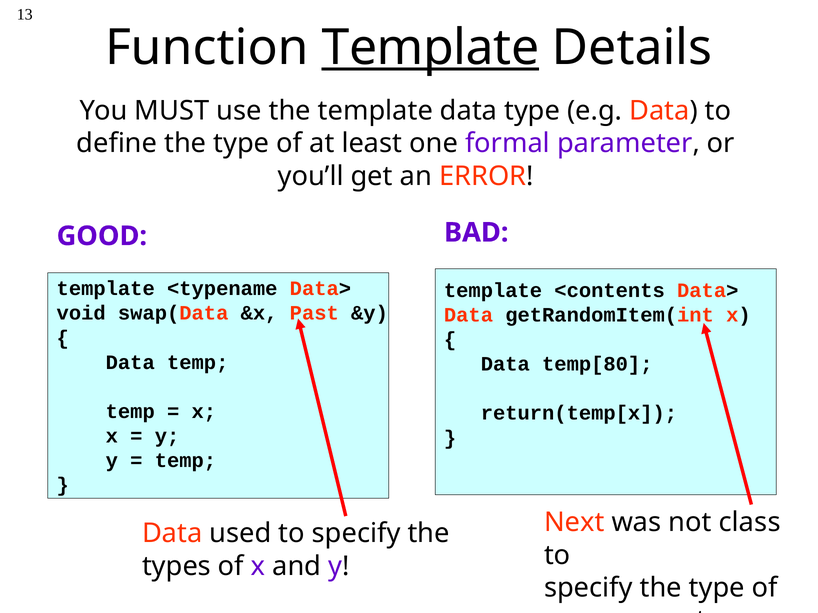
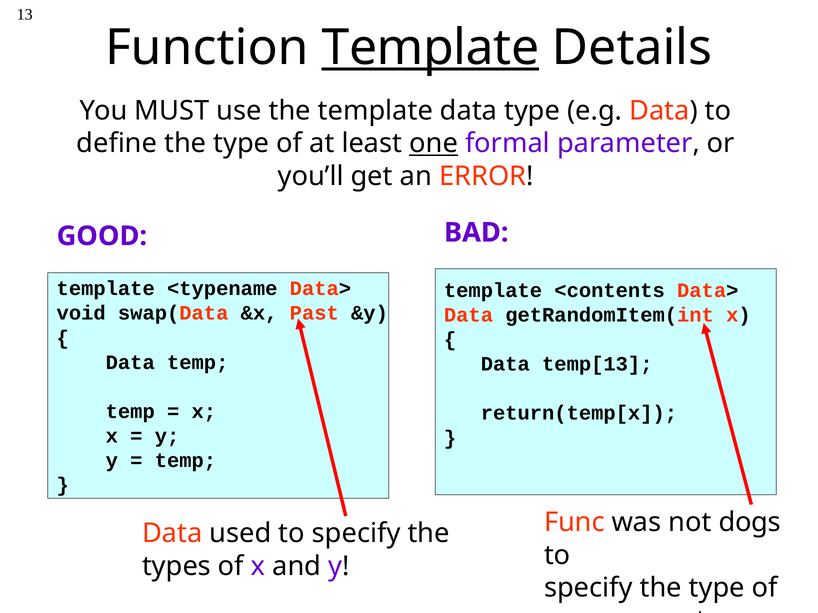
one underline: none -> present (434, 144)
temp[80: temp[80 -> temp[13 (597, 365)
Next: Next -> Func (574, 523)
class: class -> dogs (750, 523)
